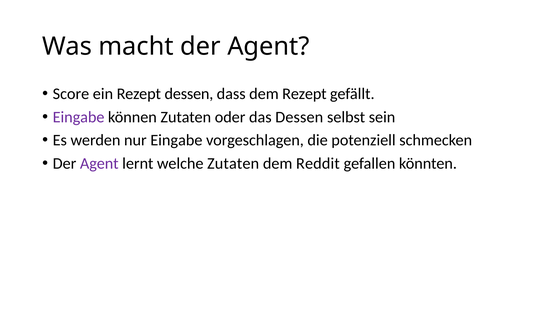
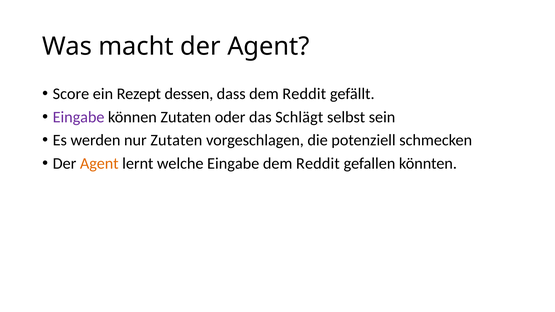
dass dem Rezept: Rezept -> Reddit (304, 94)
das Dessen: Dessen -> Schlägt (299, 117)
nur Eingabe: Eingabe -> Zutaten (176, 140)
Agent colour: purple -> orange (99, 164)
welche Zutaten: Zutaten -> Eingabe (233, 164)
